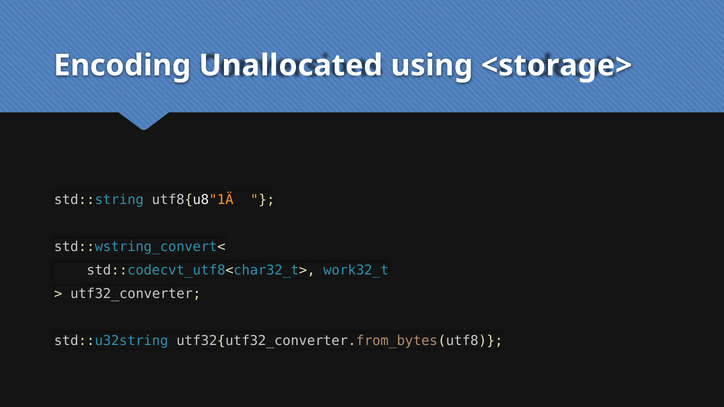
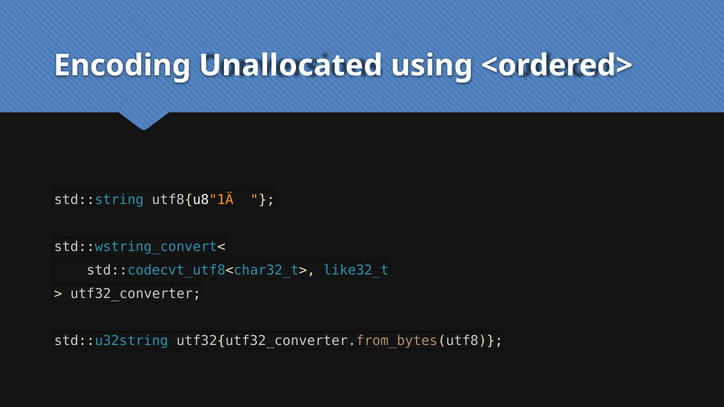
<storage>: <storage> -> <ordered> (557, 65)
work32_t: work32_t -> like32_t (356, 271)
